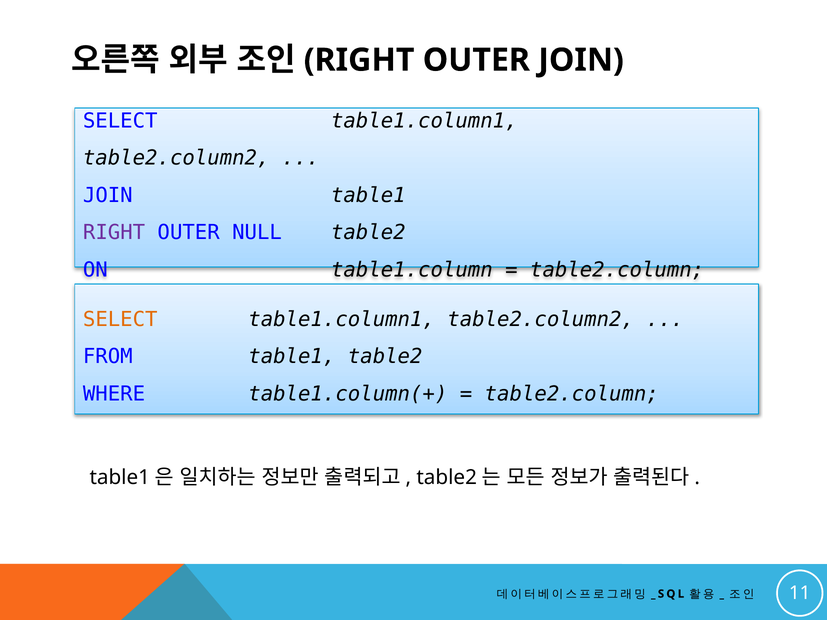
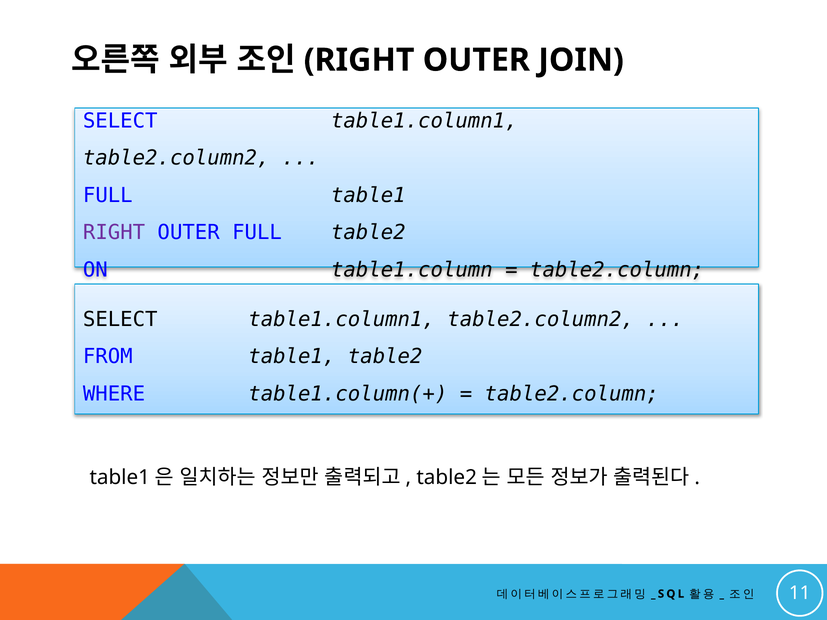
JOIN: JOIN -> FULL (108, 195)
OUTER NULL: NULL -> FULL (257, 233)
SELECT colour: orange -> black (120, 320)
